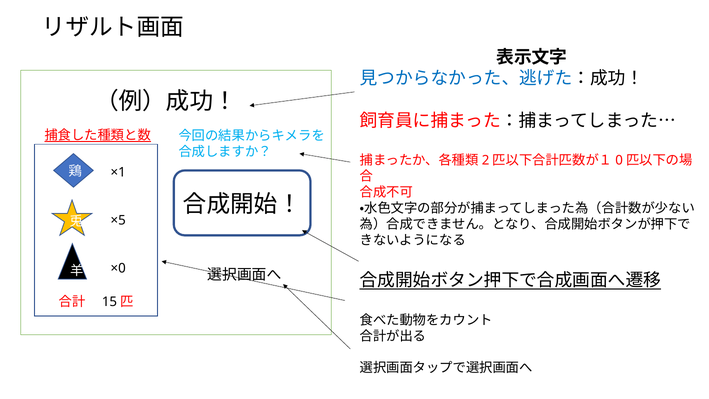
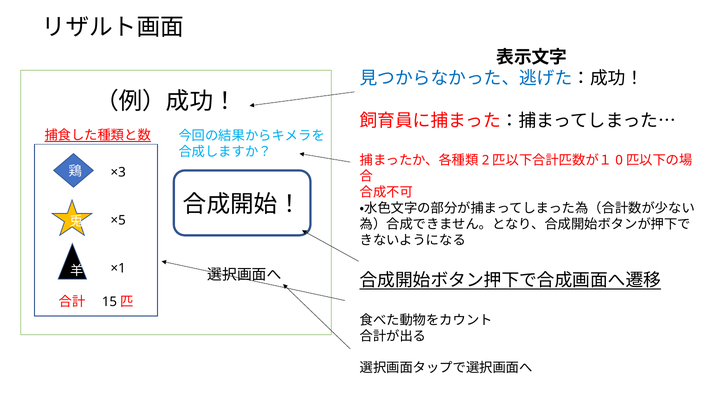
×1: ×1 -> ×3 (118, 172)
×0: ×0 -> ×1 (118, 268)
